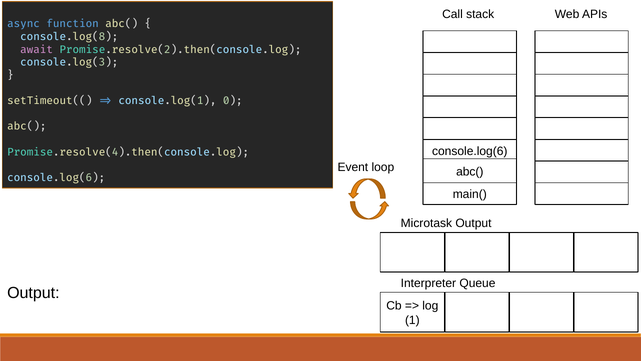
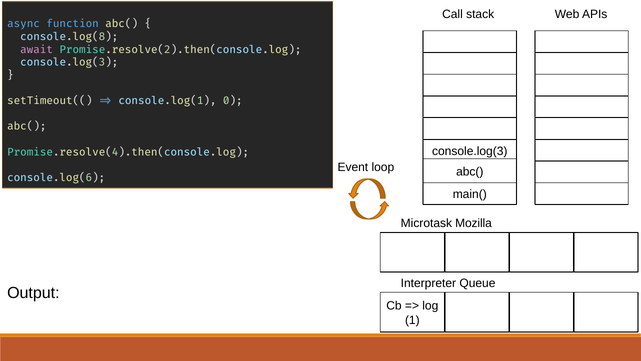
console.log(6: console.log(6 -> console.log(3 (470, 151)
Microtask Output: Output -> Mozilla (473, 223)
